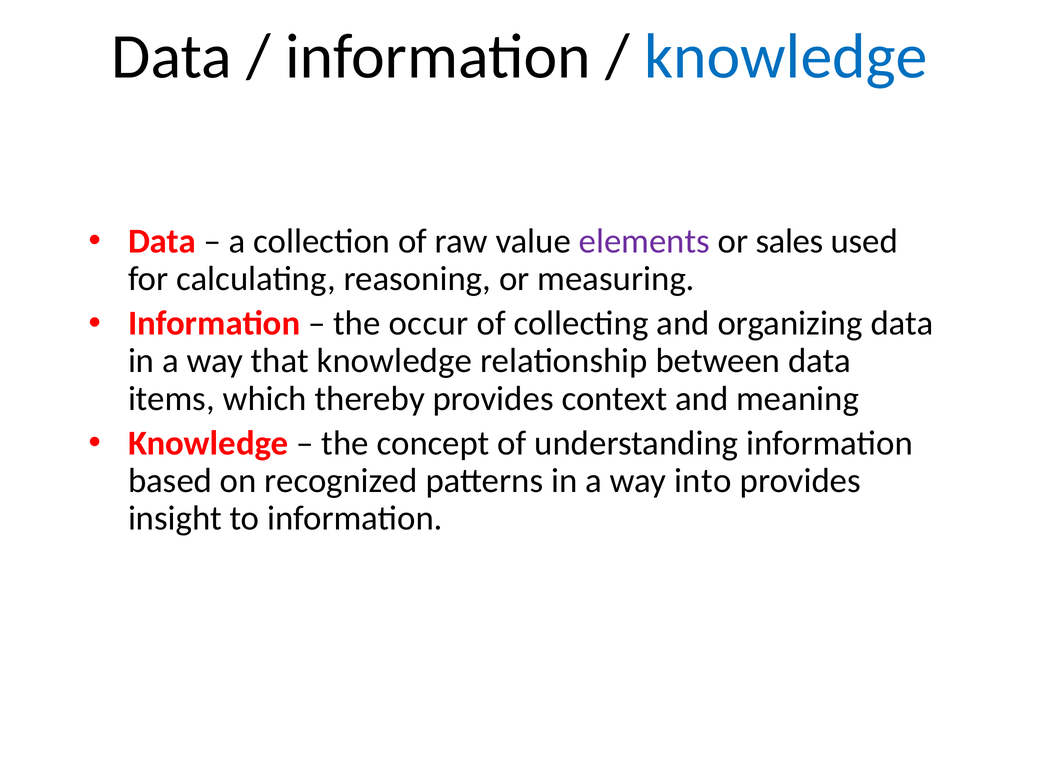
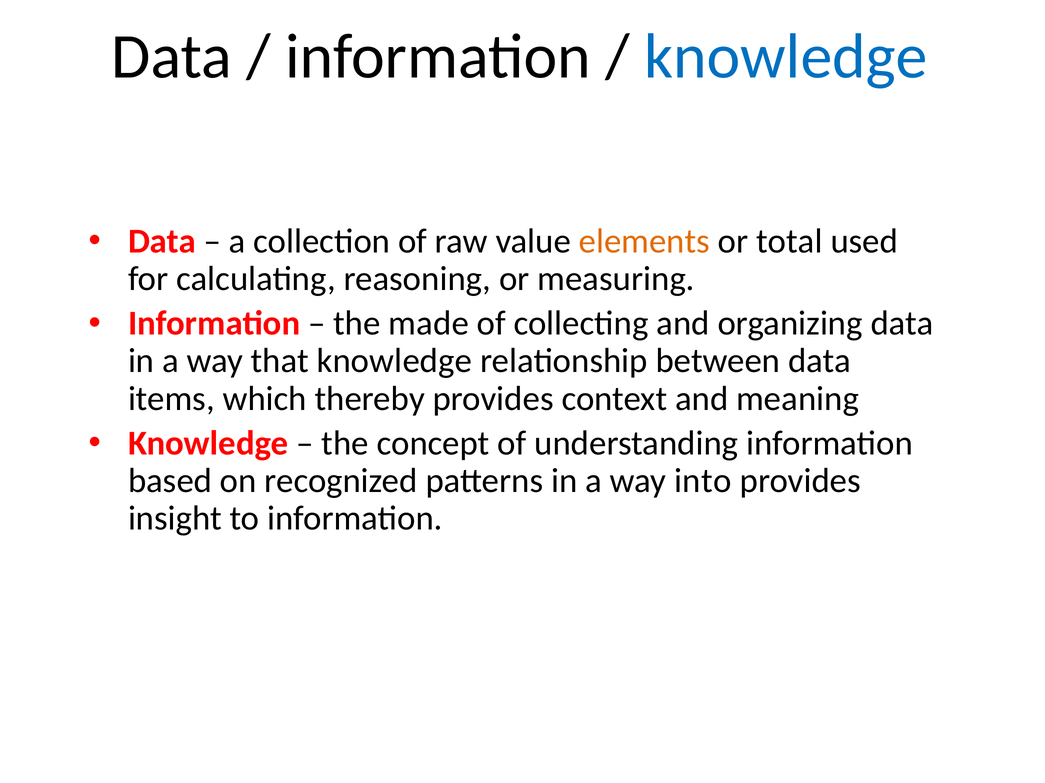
elements colour: purple -> orange (644, 242)
sales: sales -> total (789, 242)
occur: occur -> made (429, 324)
